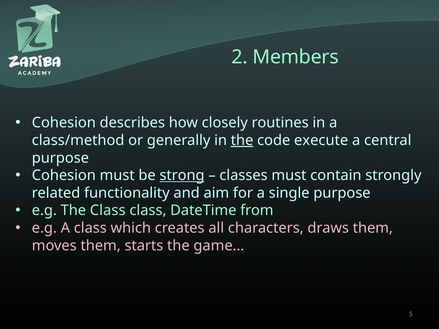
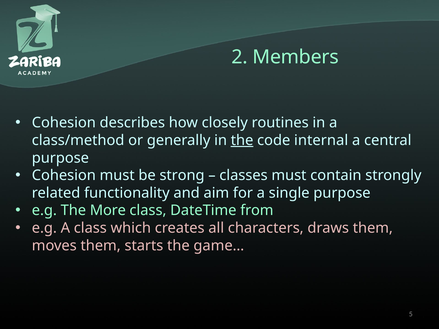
execute: execute -> internal (321, 140)
strong underline: present -> none (182, 176)
The Class: Class -> More (108, 211)
